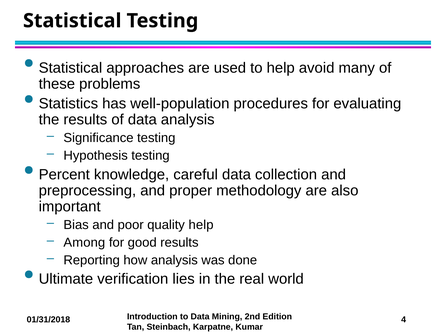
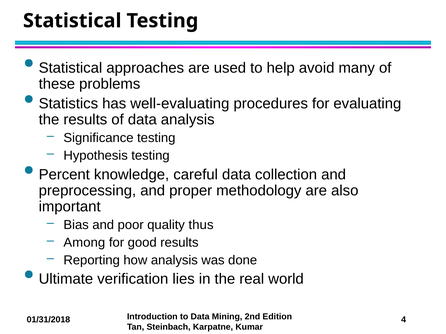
well-population: well-population -> well-evaluating (180, 104)
quality help: help -> thus (201, 225)
